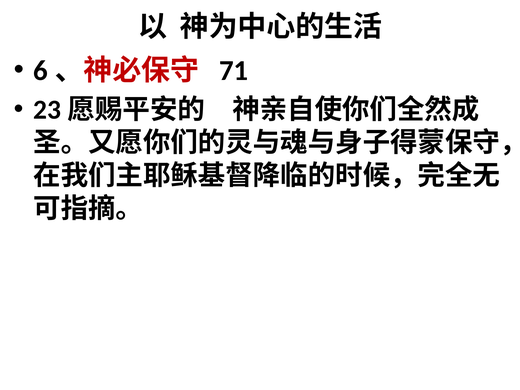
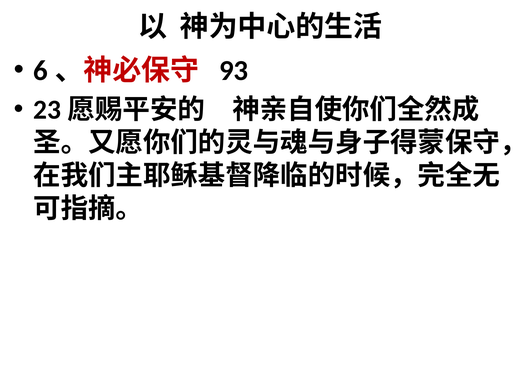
71: 71 -> 93 (234, 71)
